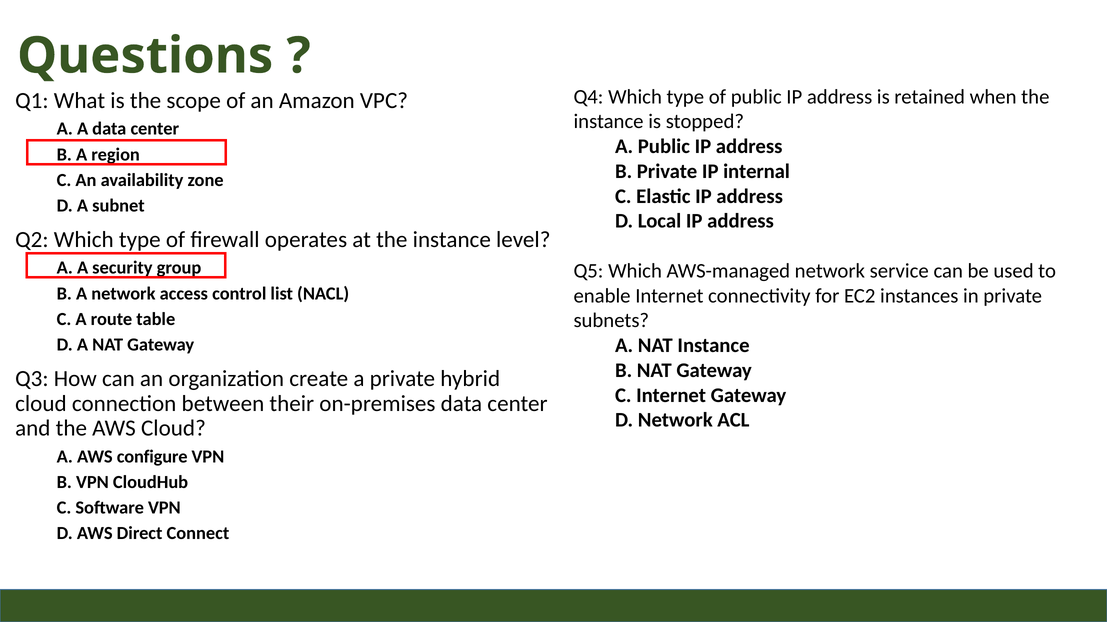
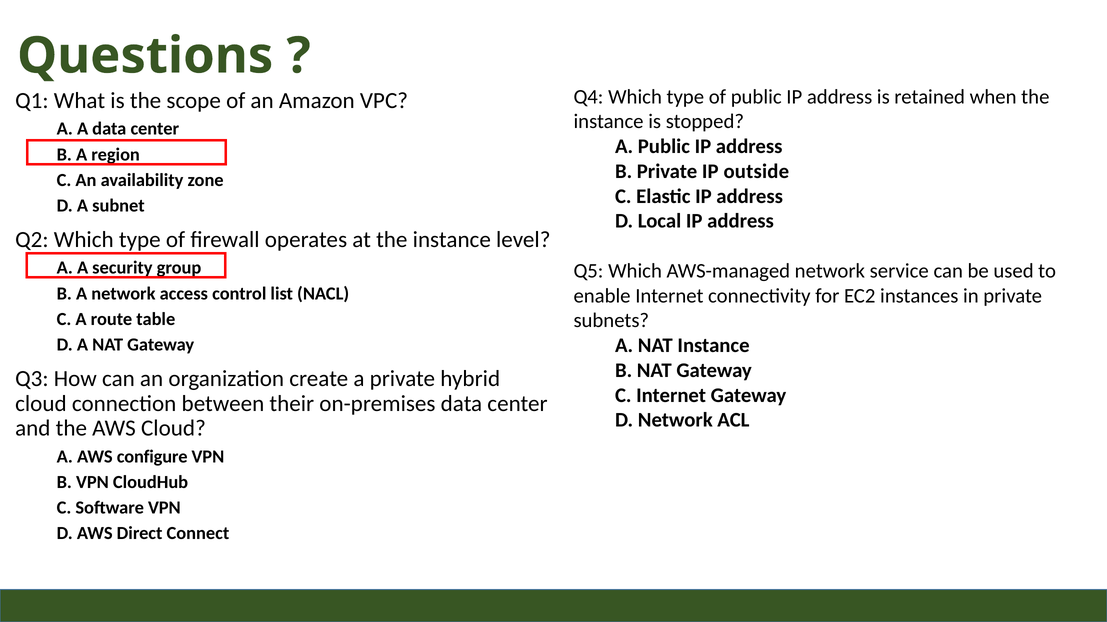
internal: internal -> outside (756, 172)
